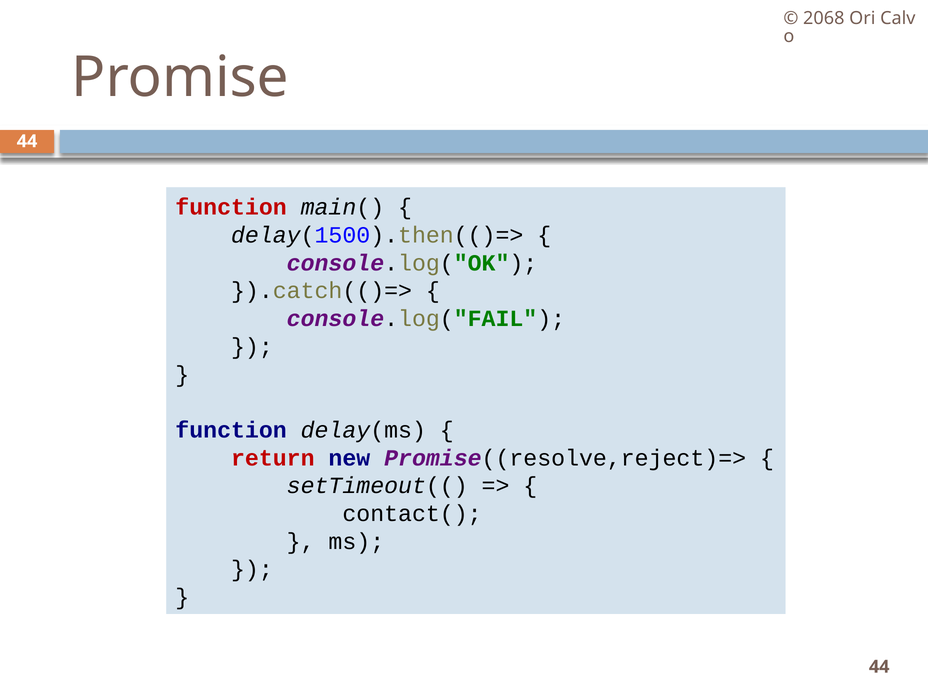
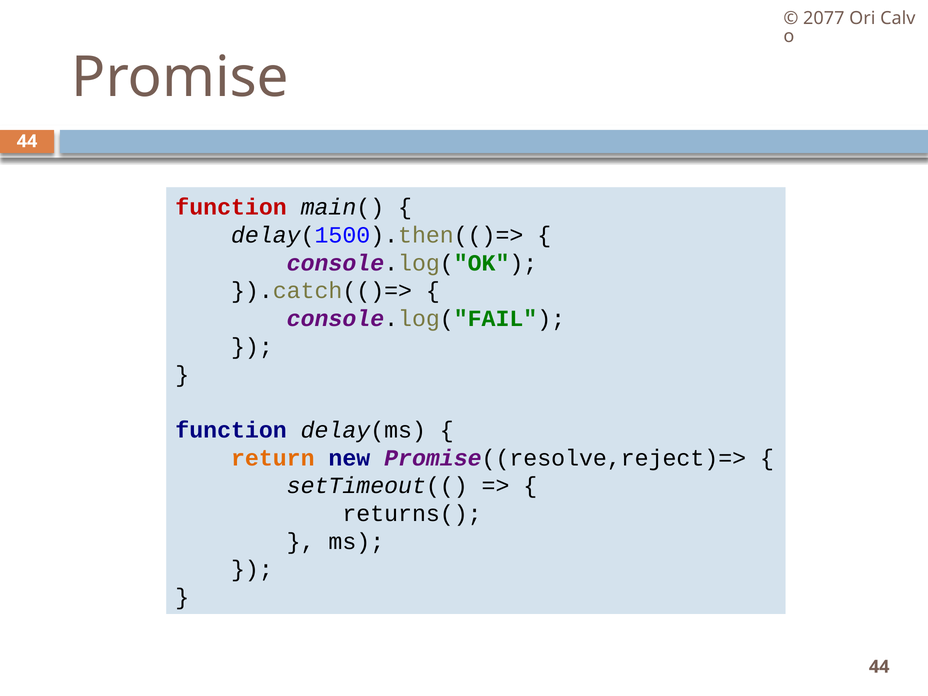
2068: 2068 -> 2077 (824, 18)
return colour: red -> orange (273, 458)
contact(: contact( -> returns( (412, 514)
